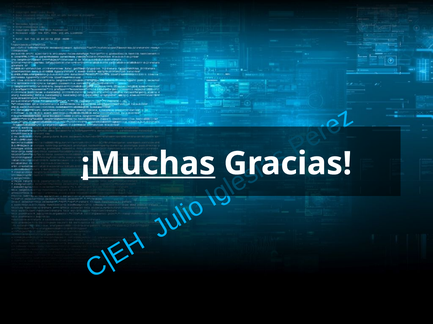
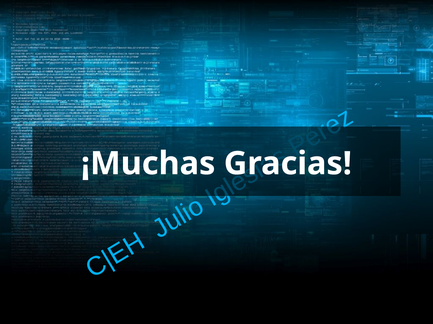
¡Muchas underline: present -> none (148, 164)
